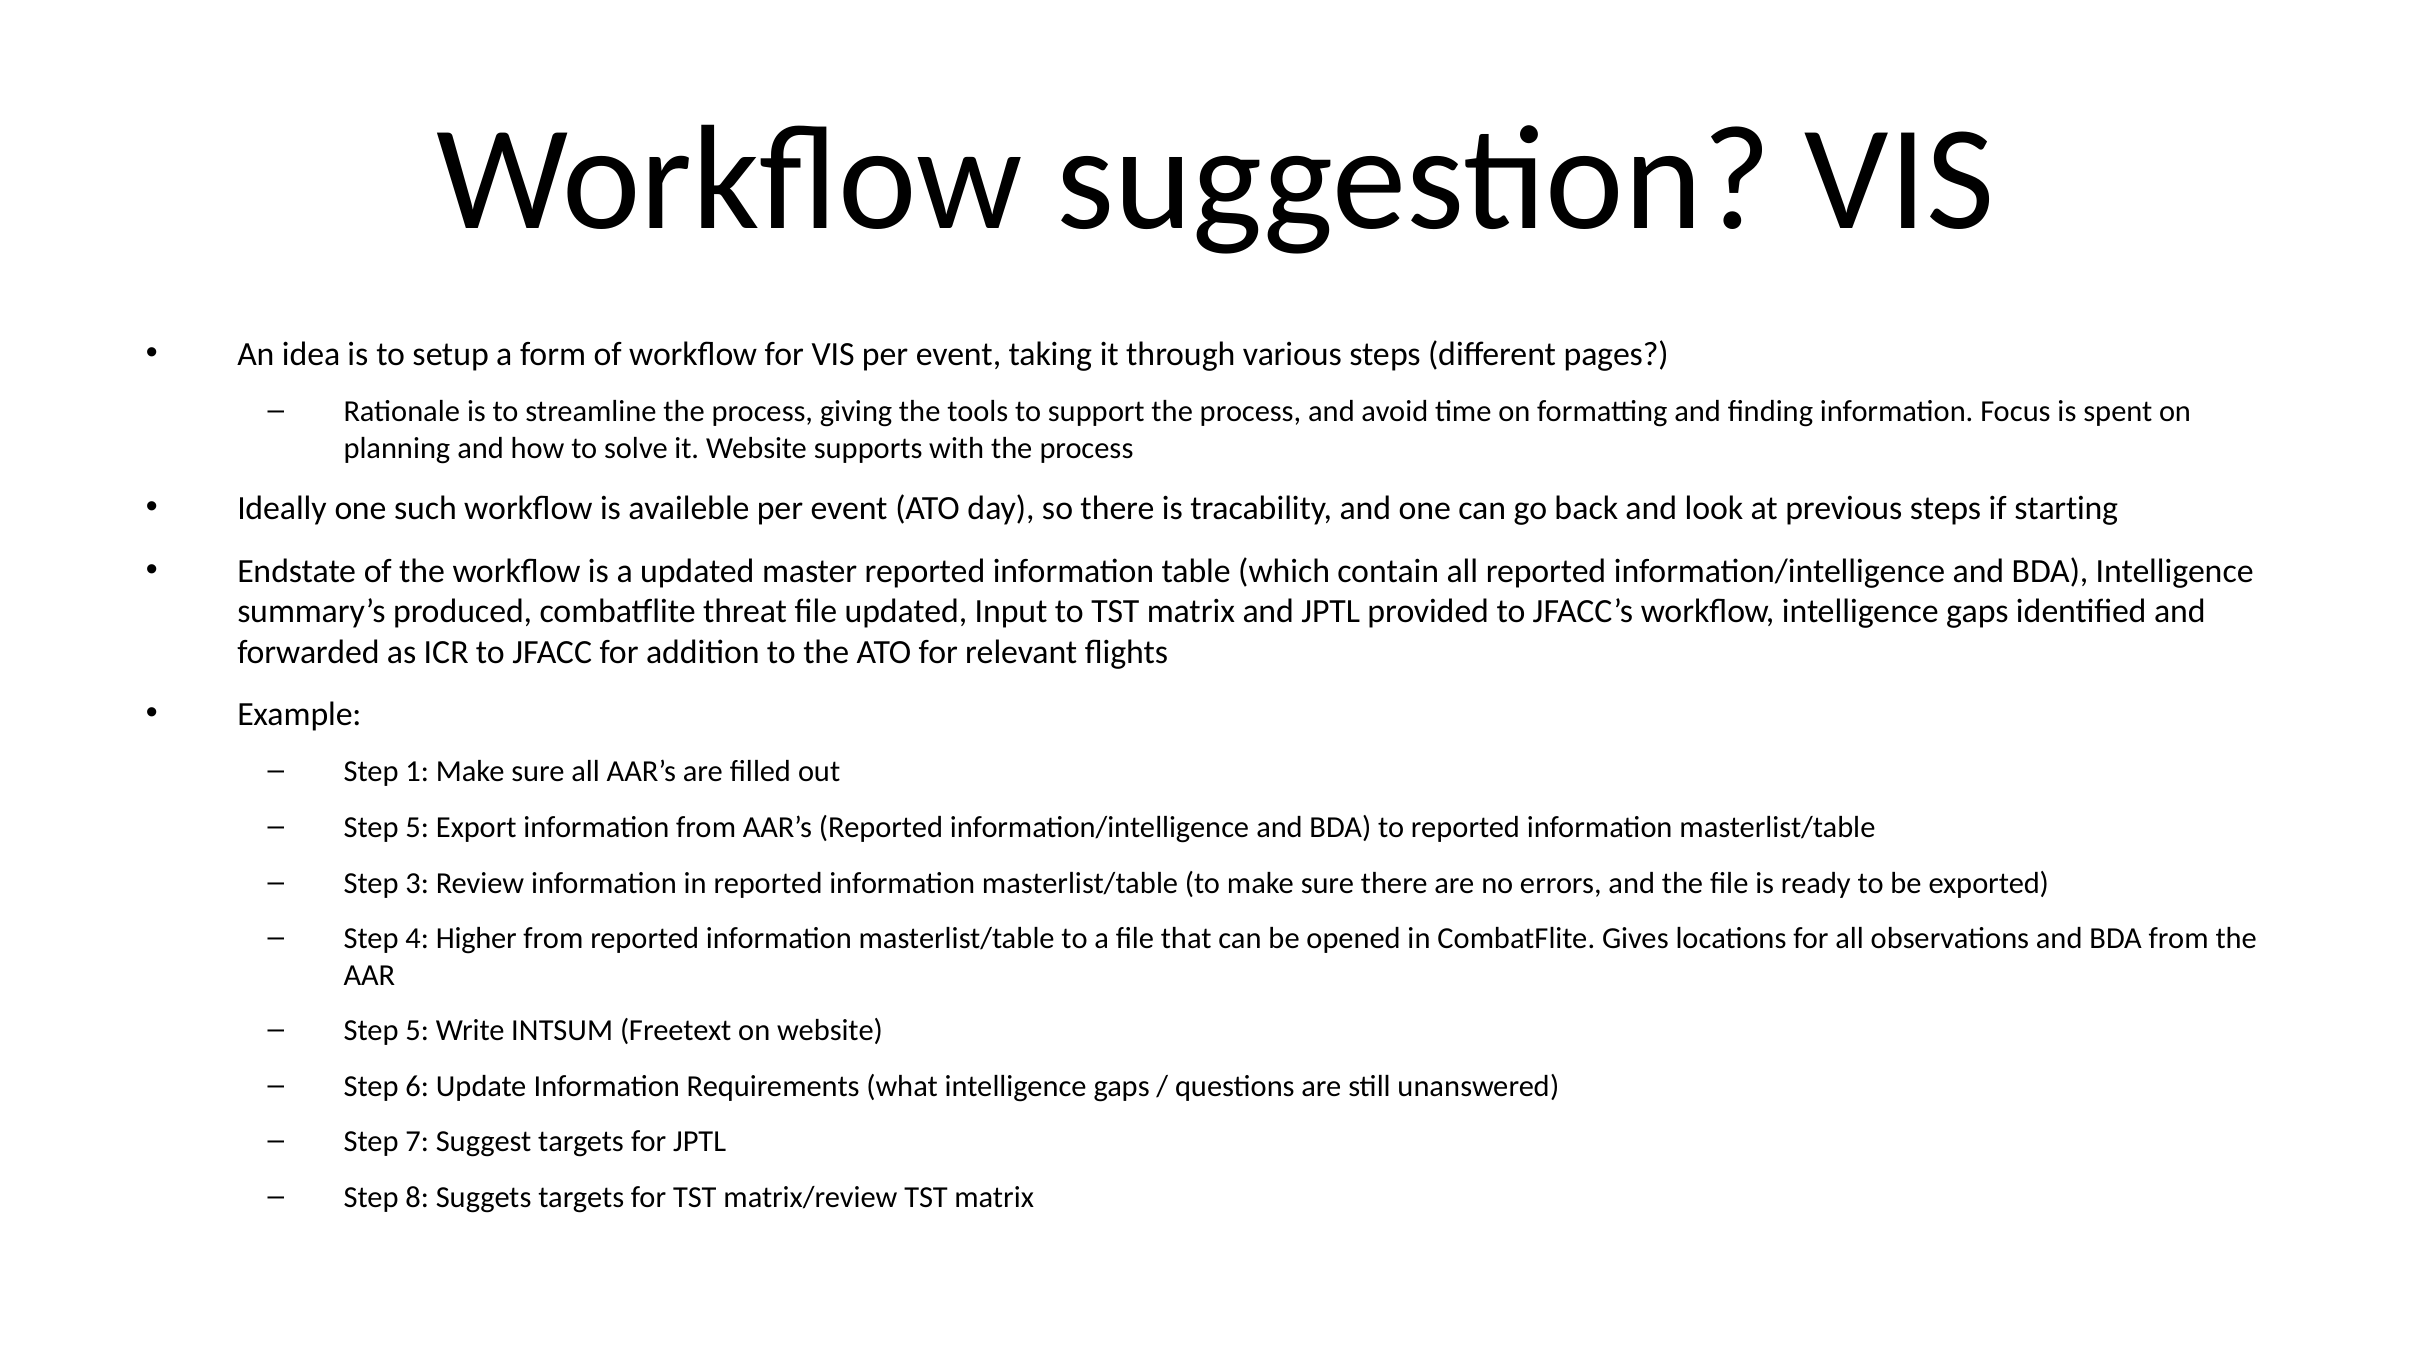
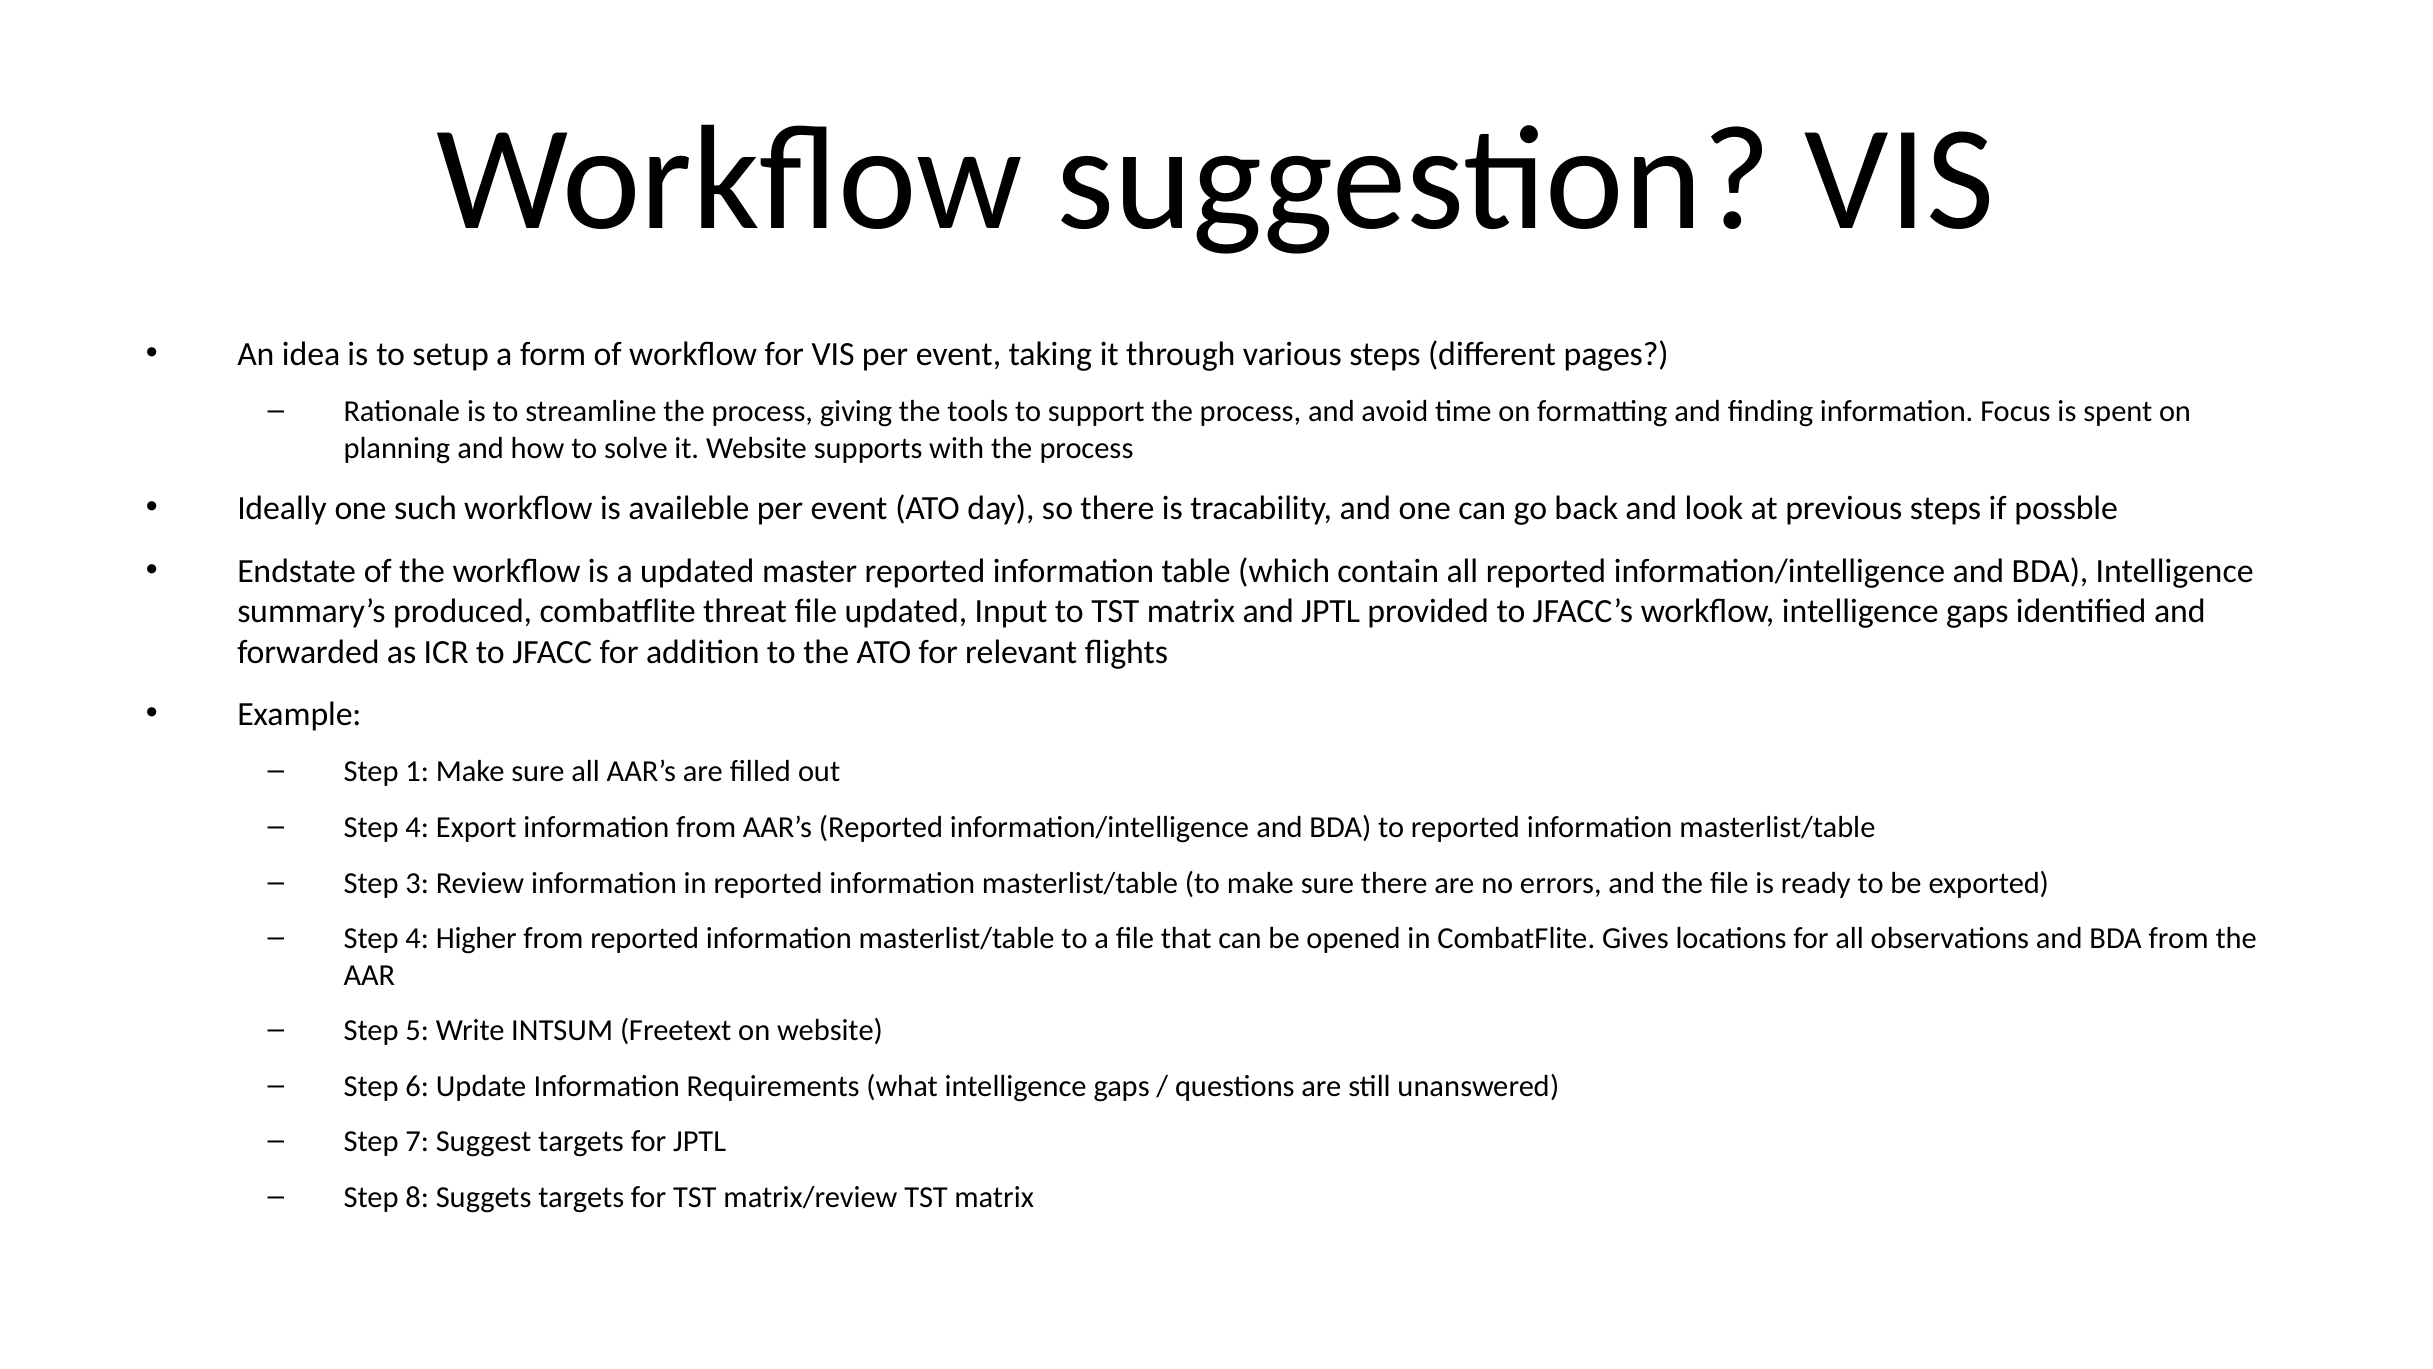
starting: starting -> possble (2066, 509)
5: 5 -> 4 (417, 827)
